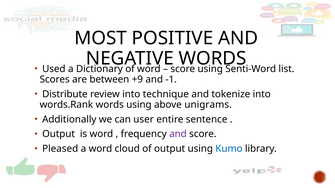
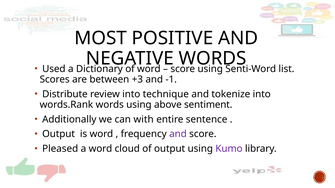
+9: +9 -> +3 (137, 80)
unigrams: unigrams -> sentiment (208, 105)
user: user -> with (144, 120)
Kumo colour: blue -> purple (229, 149)
